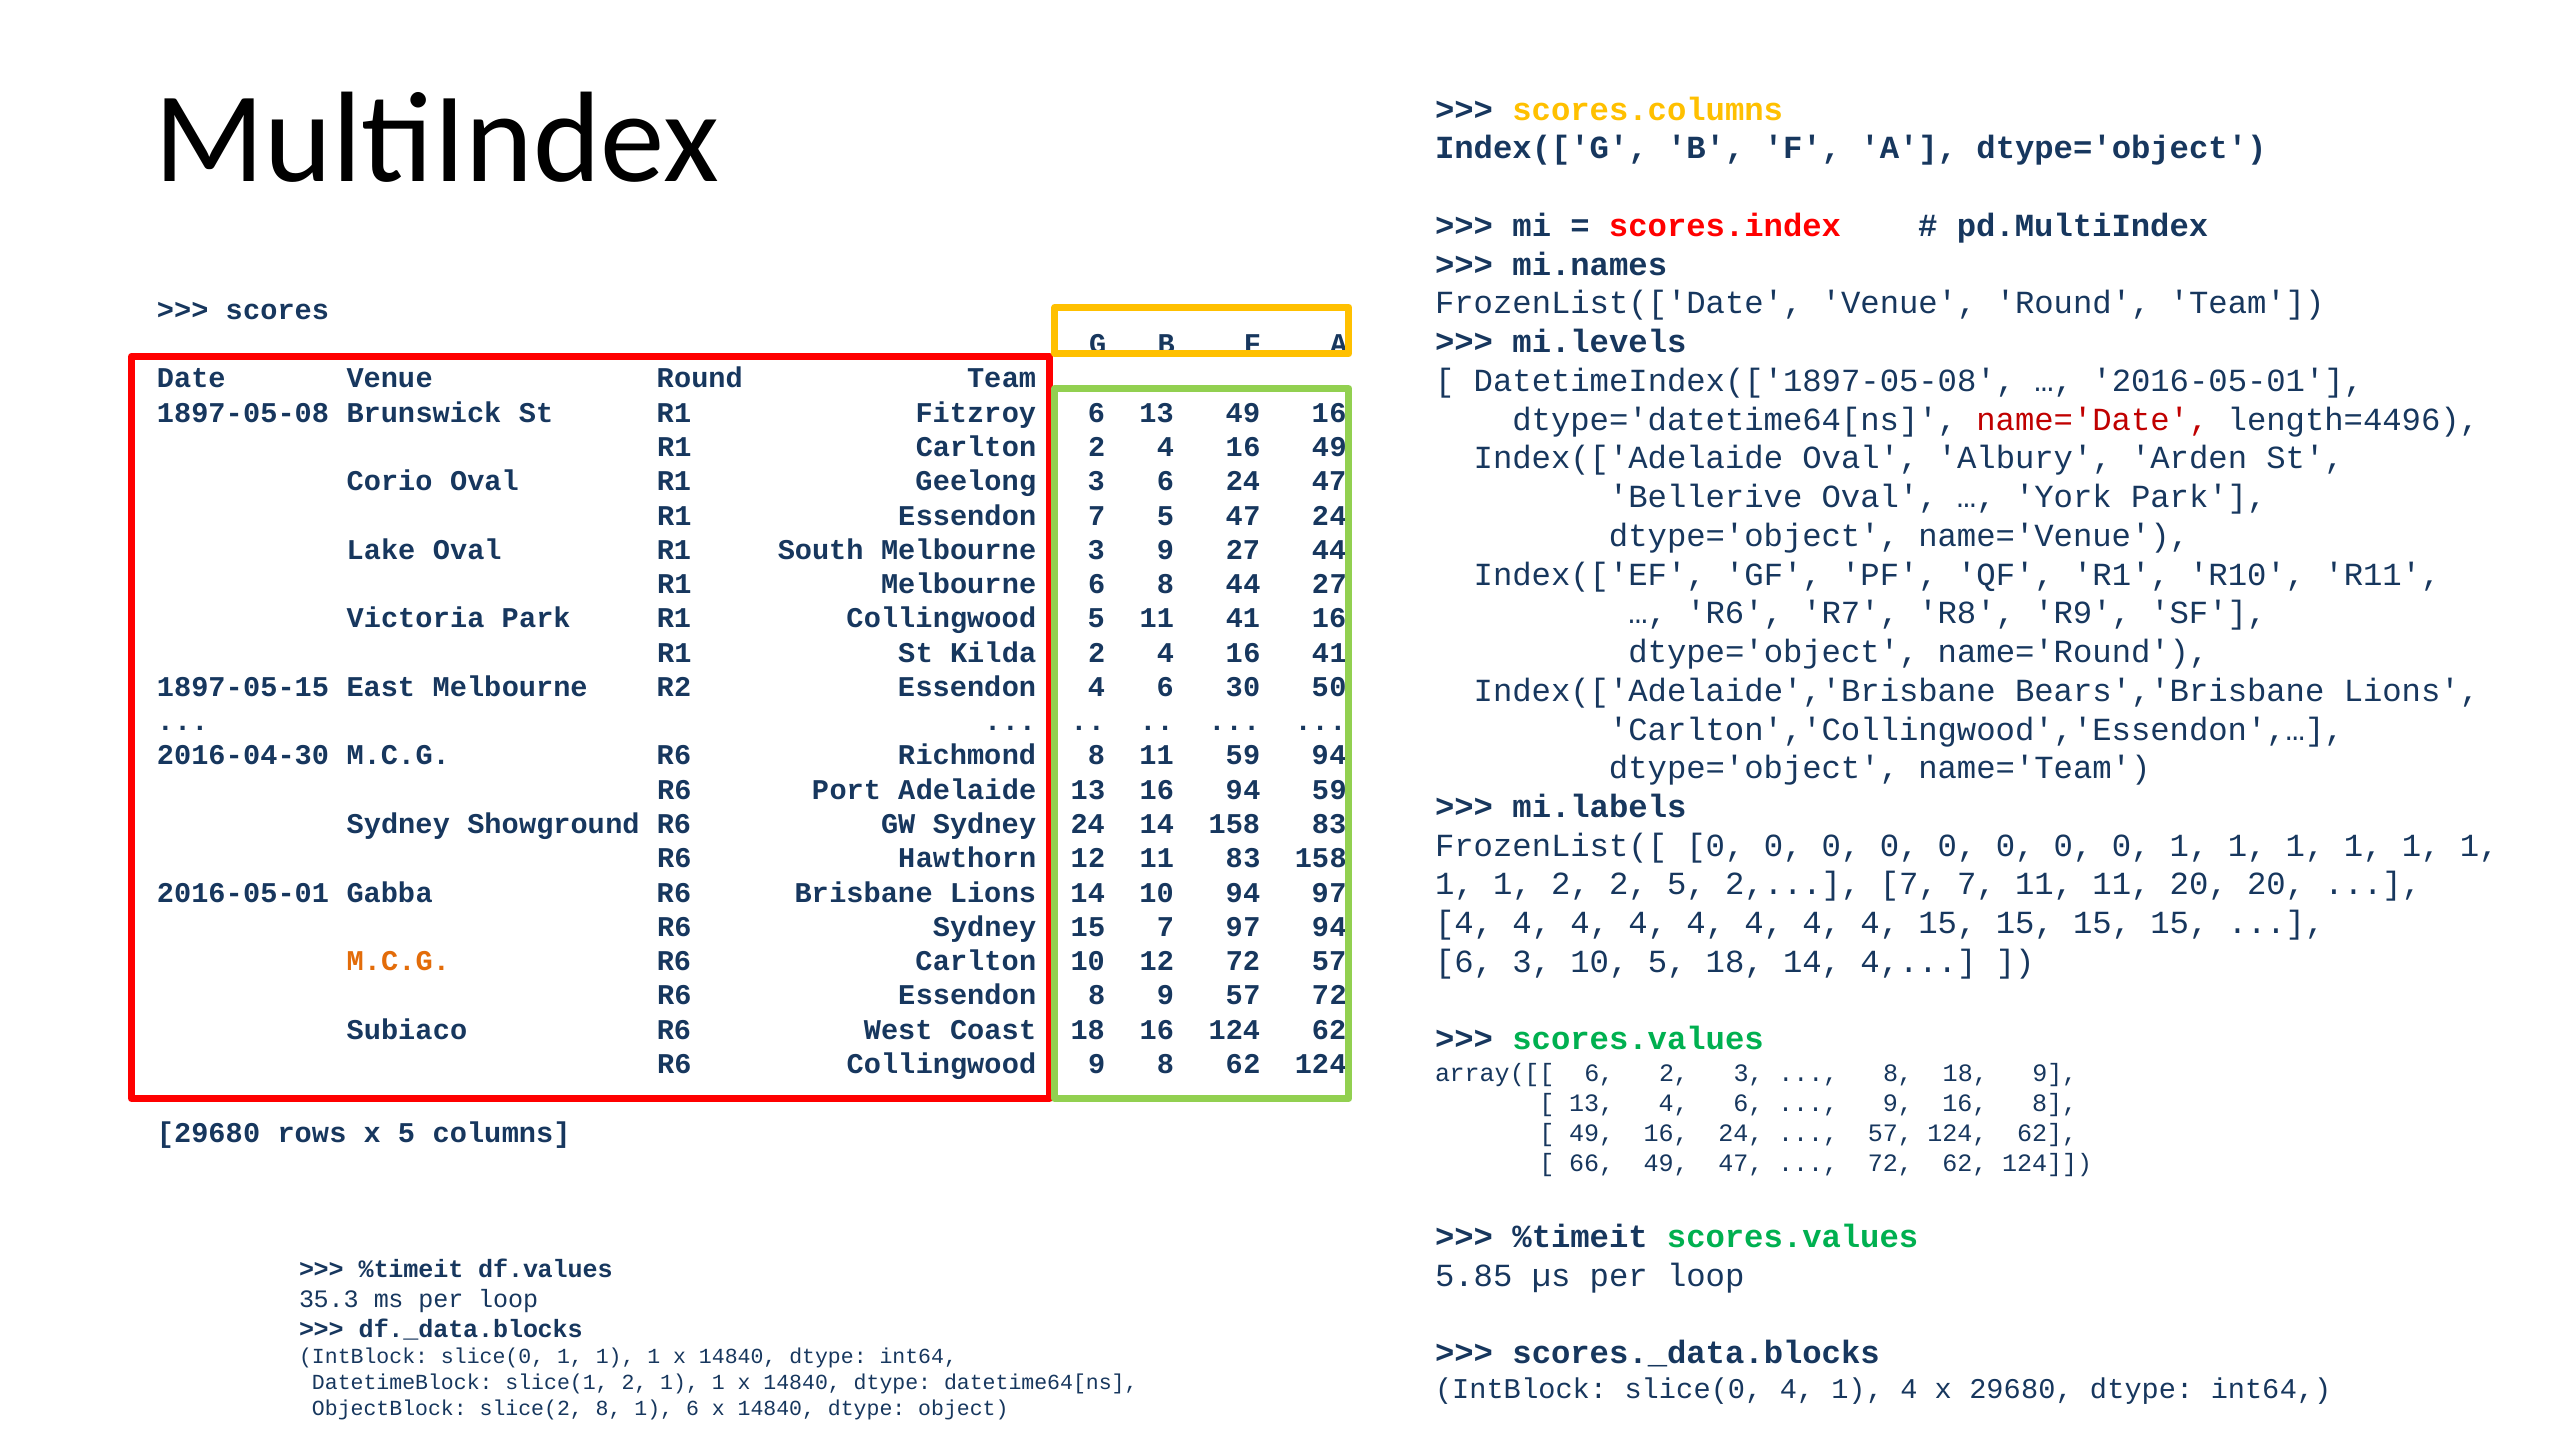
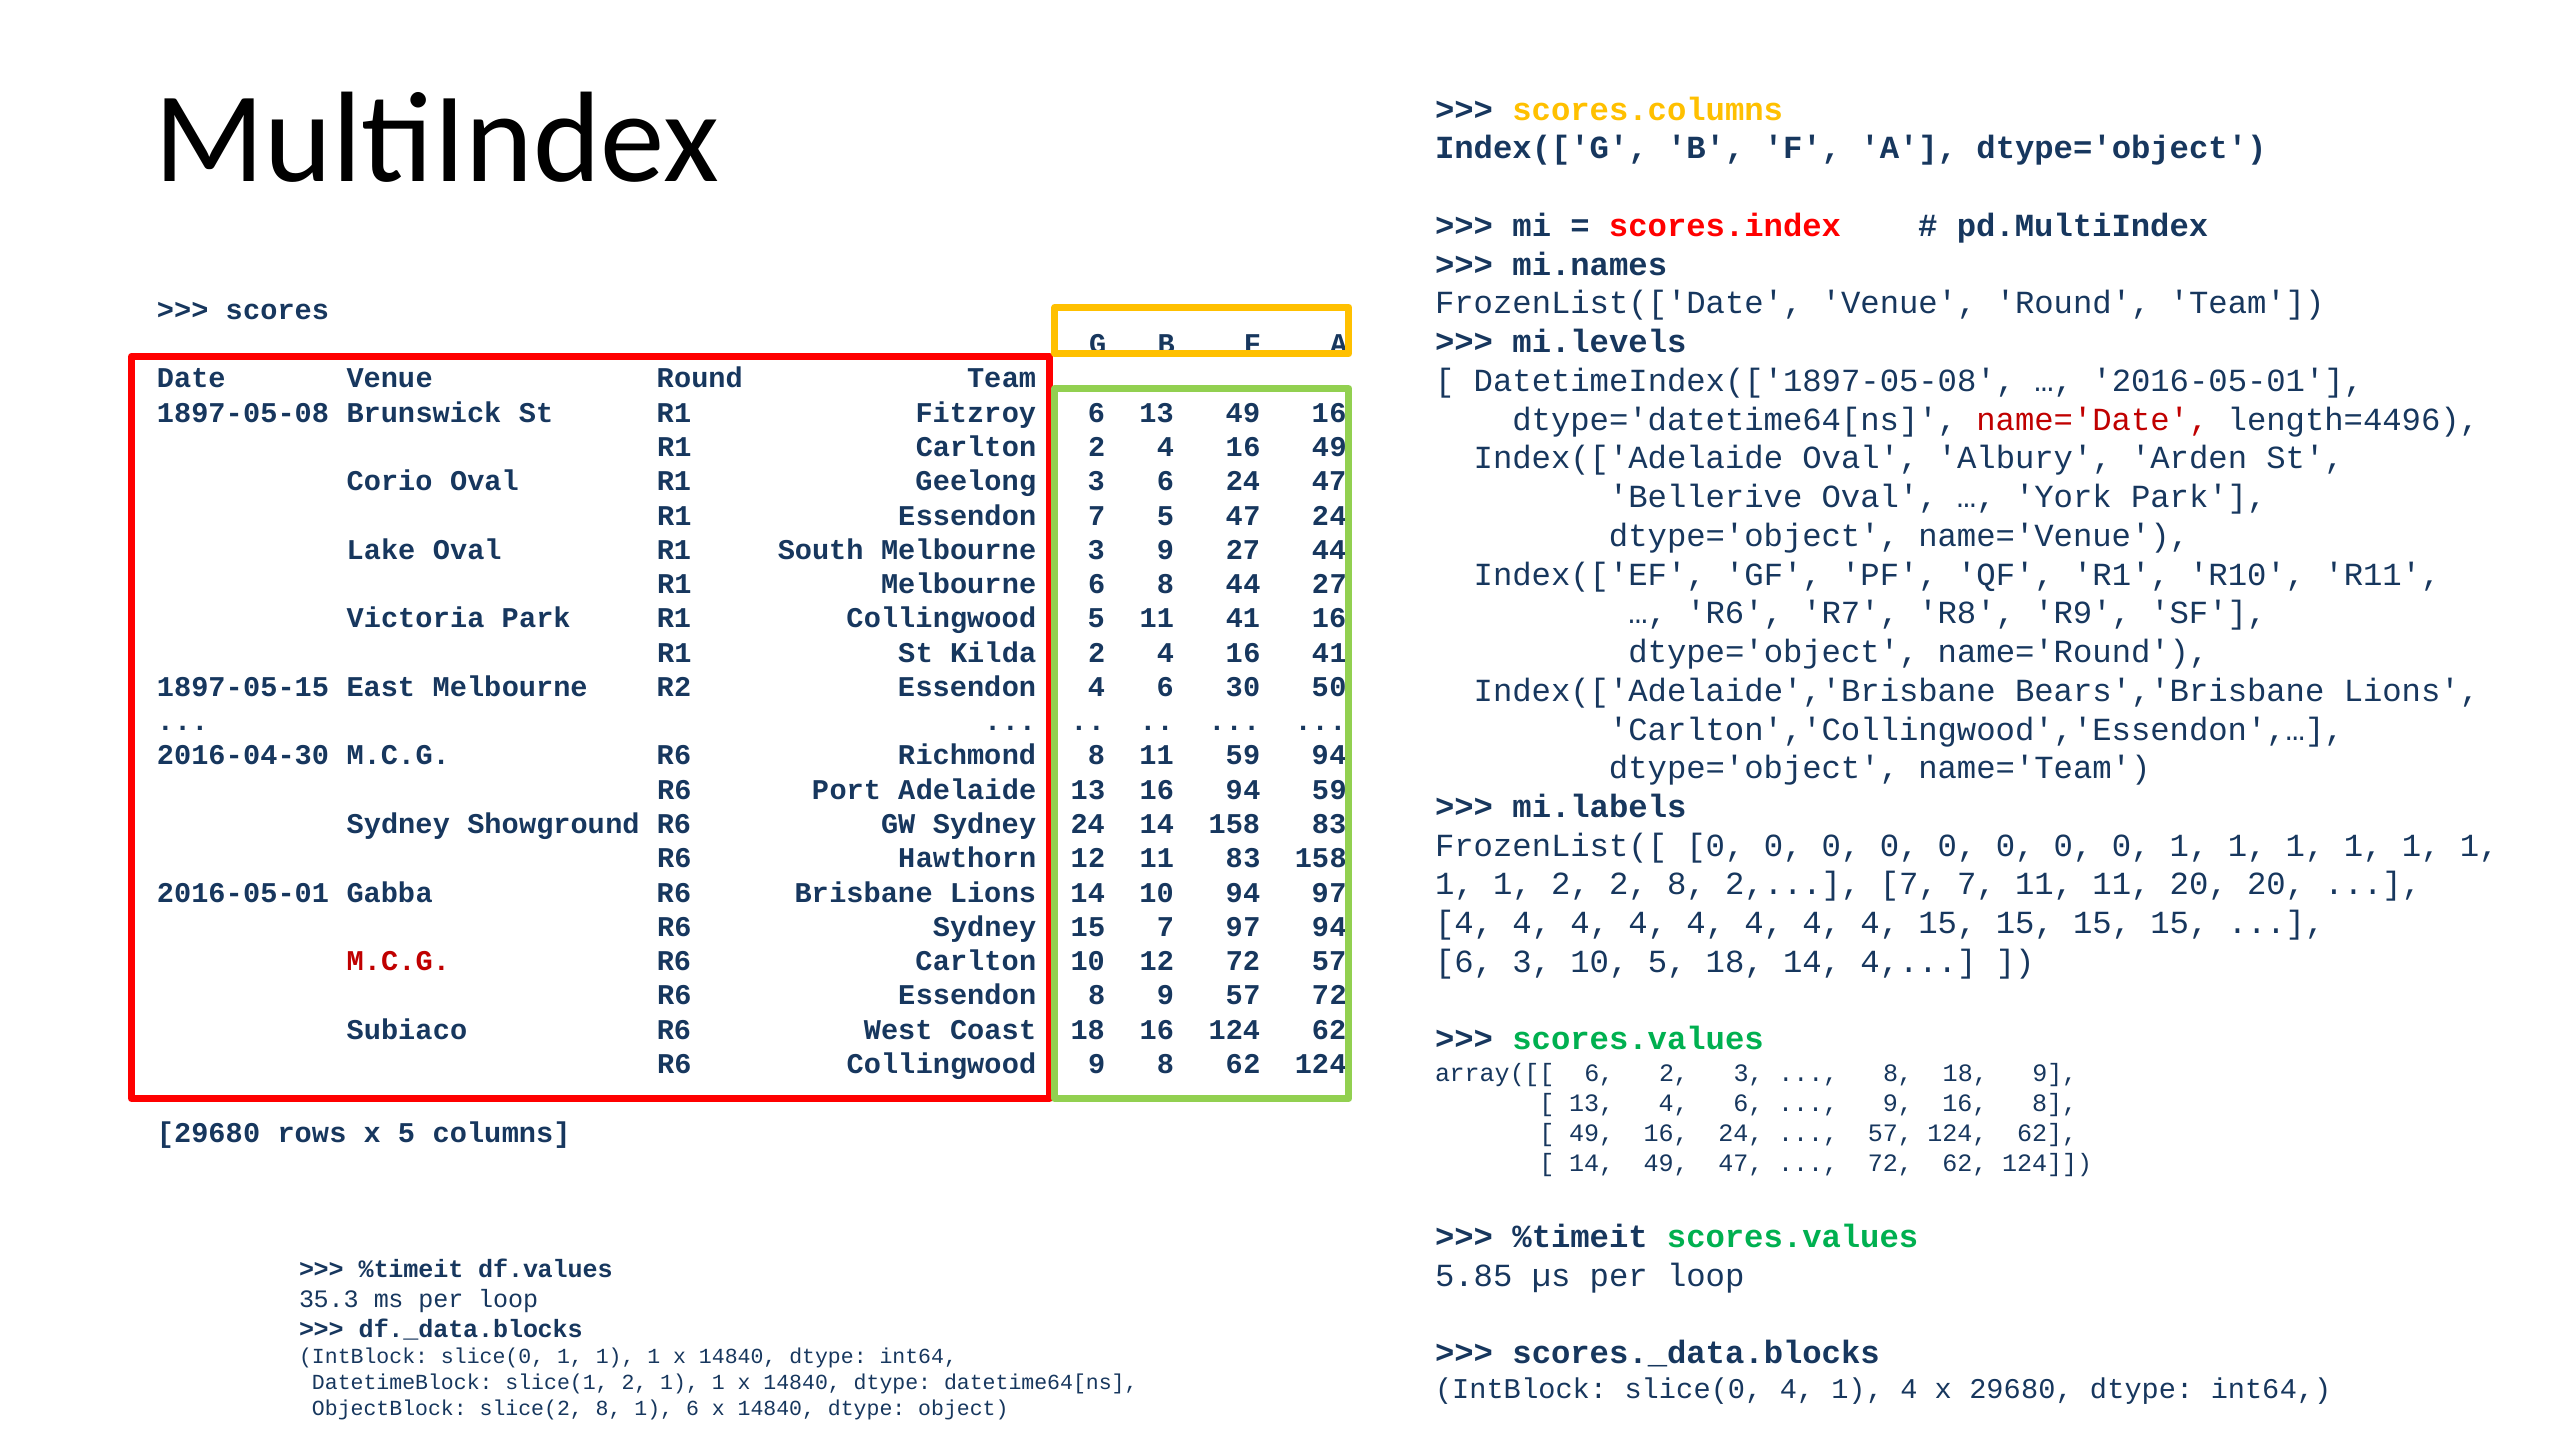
2 5: 5 -> 8 (1686, 884)
M.C.G colour: orange -> red (398, 961)
66: 66 -> 14 (1592, 1163)
